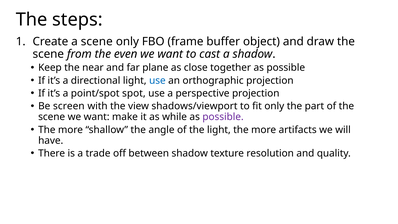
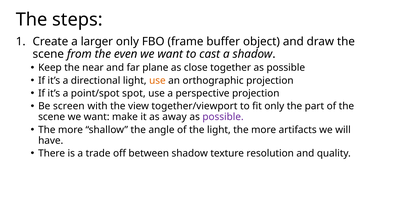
a scene: scene -> larger (97, 41)
use colour: blue -> orange (157, 80)
shadows/viewport: shadows/viewport -> together/viewport (194, 106)
while: while -> away (174, 117)
